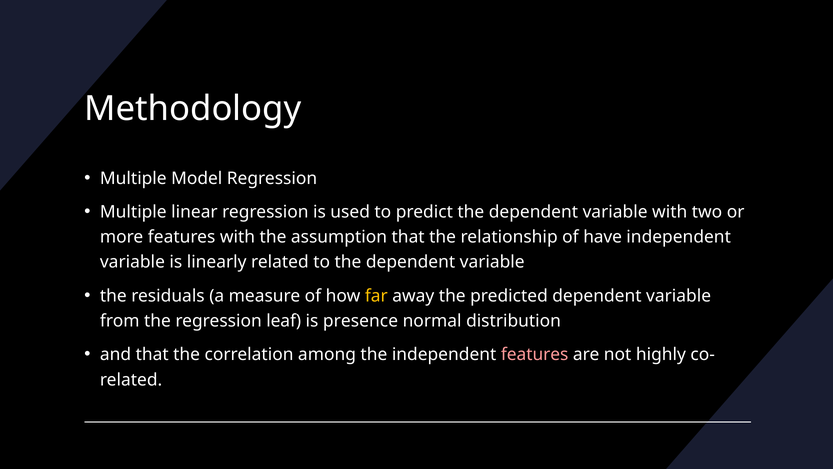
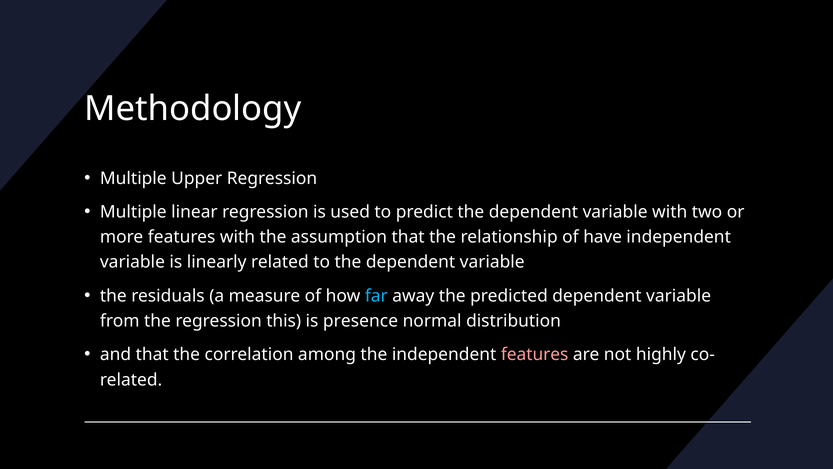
Model: Model -> Upper (197, 178)
far colour: yellow -> light blue (376, 296)
leaf: leaf -> this (284, 321)
